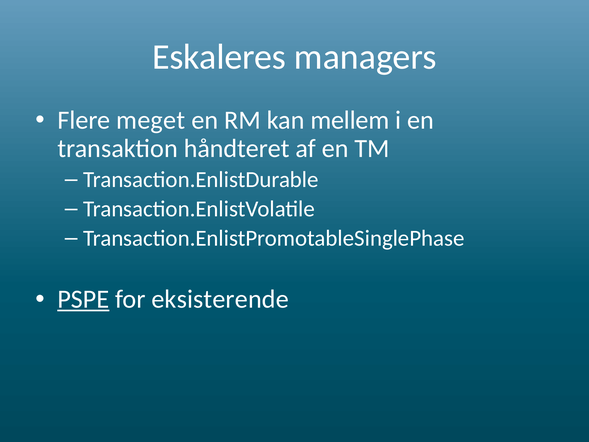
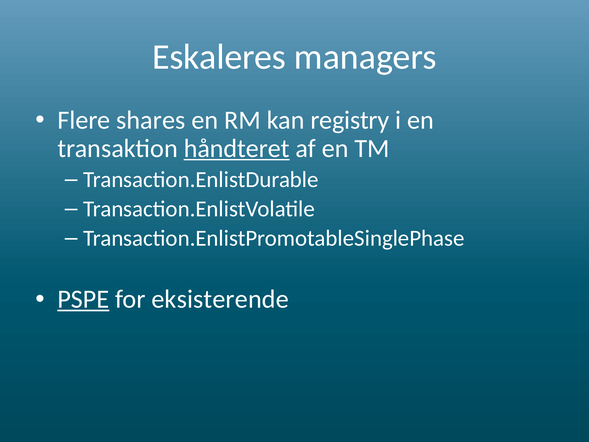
meget: meget -> shares (151, 120)
mellem: mellem -> registry (350, 120)
håndteret underline: none -> present (237, 148)
